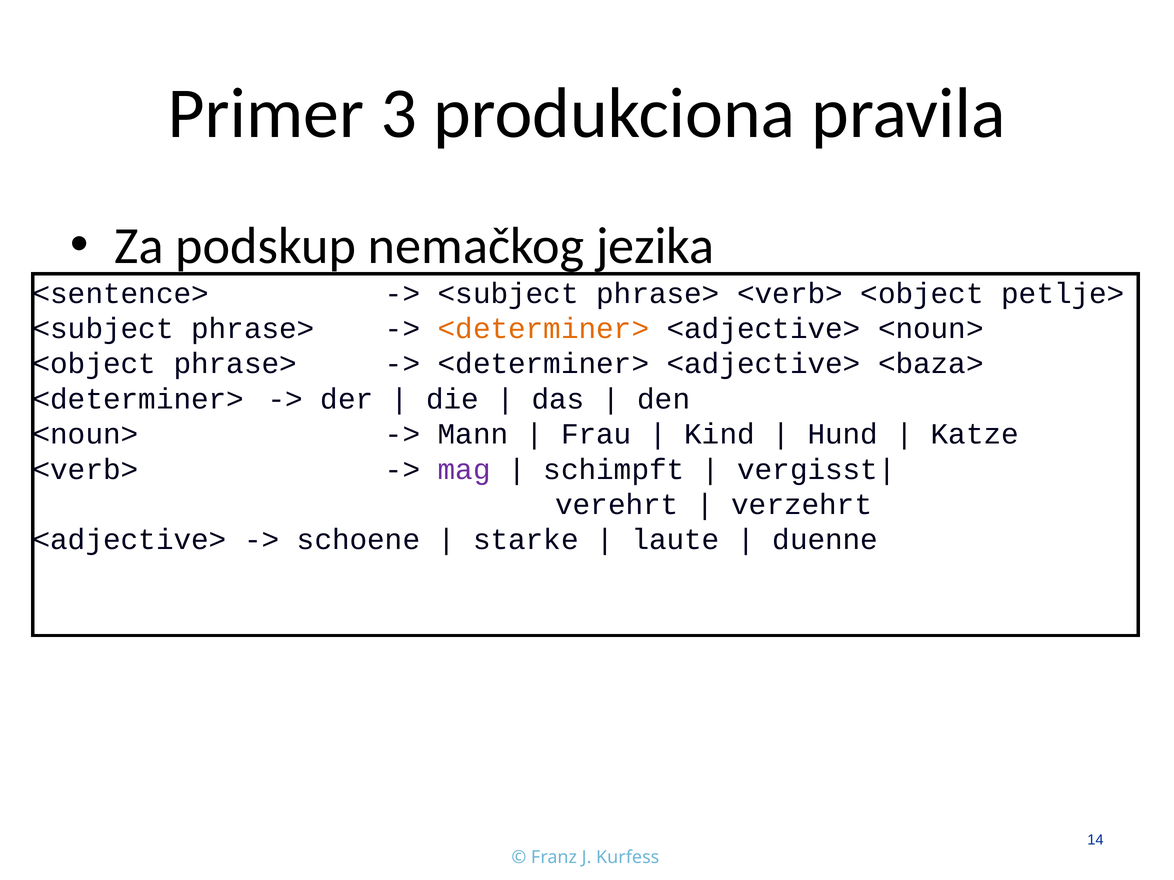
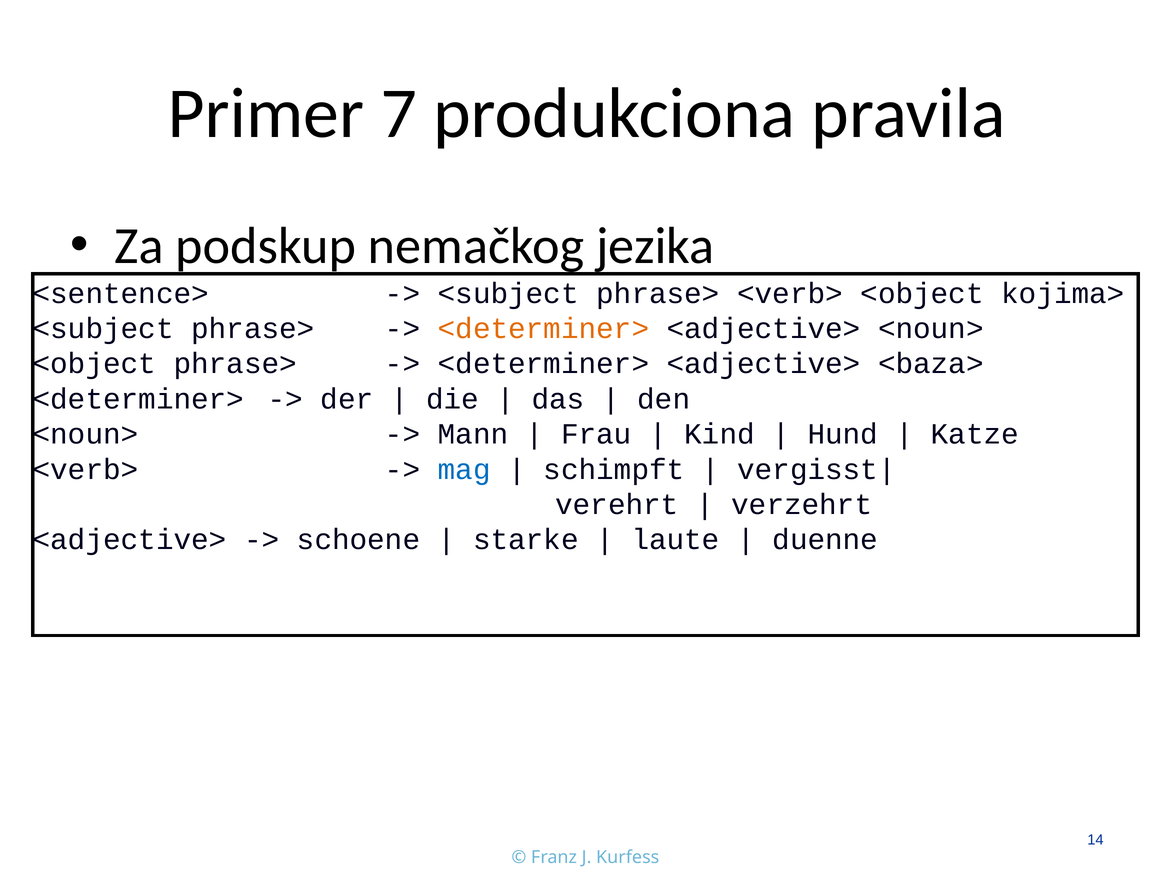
3: 3 -> 7 (399, 114)
petlje>: petlje> -> kojima> (1063, 294)
mag colour: purple -> blue (464, 470)
